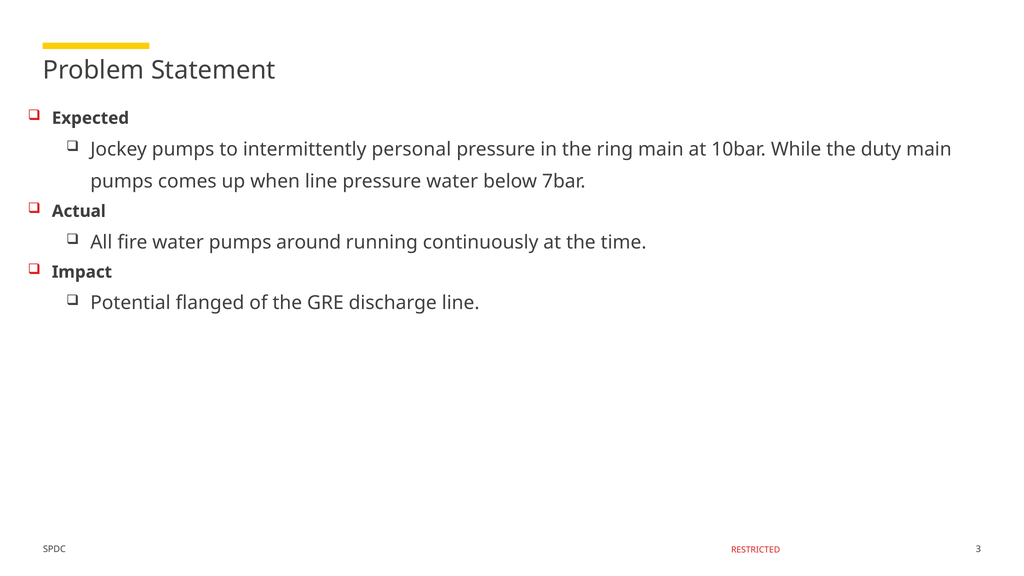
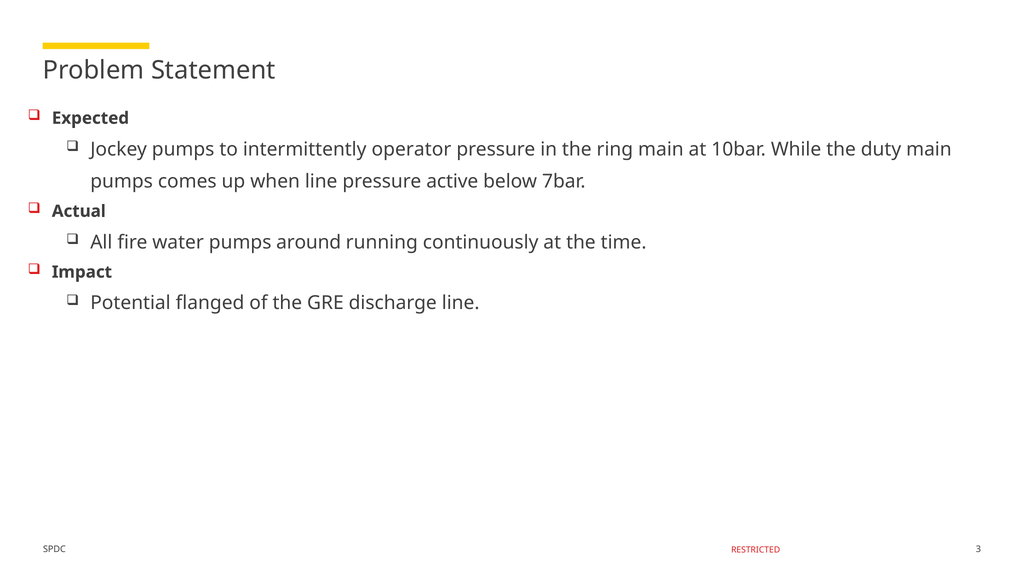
personal: personal -> operator (411, 149)
pressure water: water -> active (452, 181)
